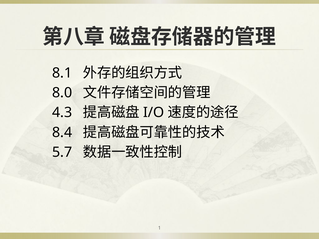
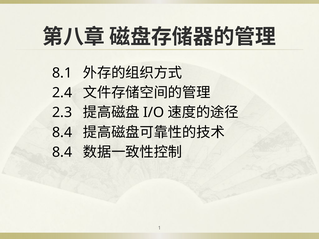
8.0: 8.0 -> 2.4 (62, 93)
4.3: 4.3 -> 2.3 (62, 113)
5.7: 5.7 -> 8.4 (62, 152)
